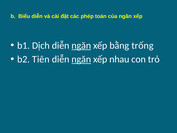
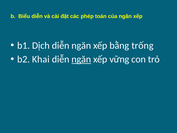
ngăn underline: present -> none (81, 45)
Tiên: Tiên -> Khai (41, 59)
nhau: nhau -> vững (119, 59)
